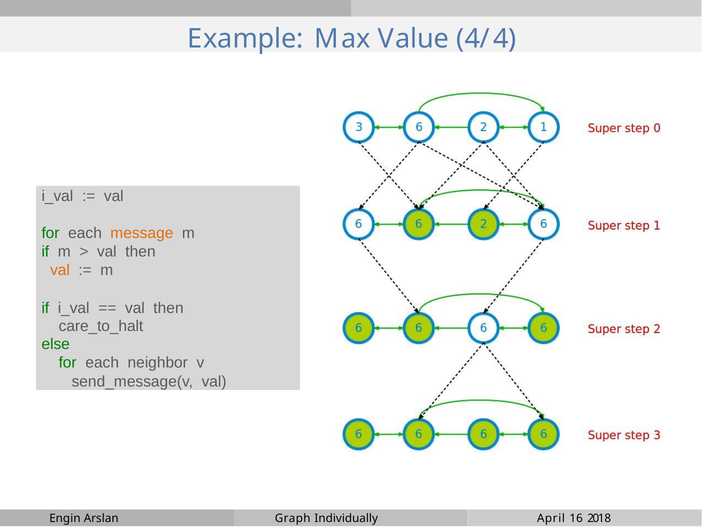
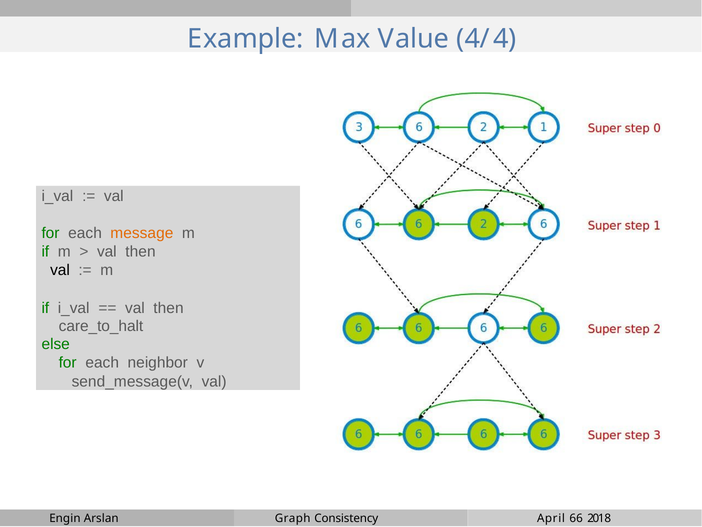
val colour: orange -> black (60, 270)
Individually: Individually -> Consistency (346, 518)
16: 16 -> 66 (576, 518)
